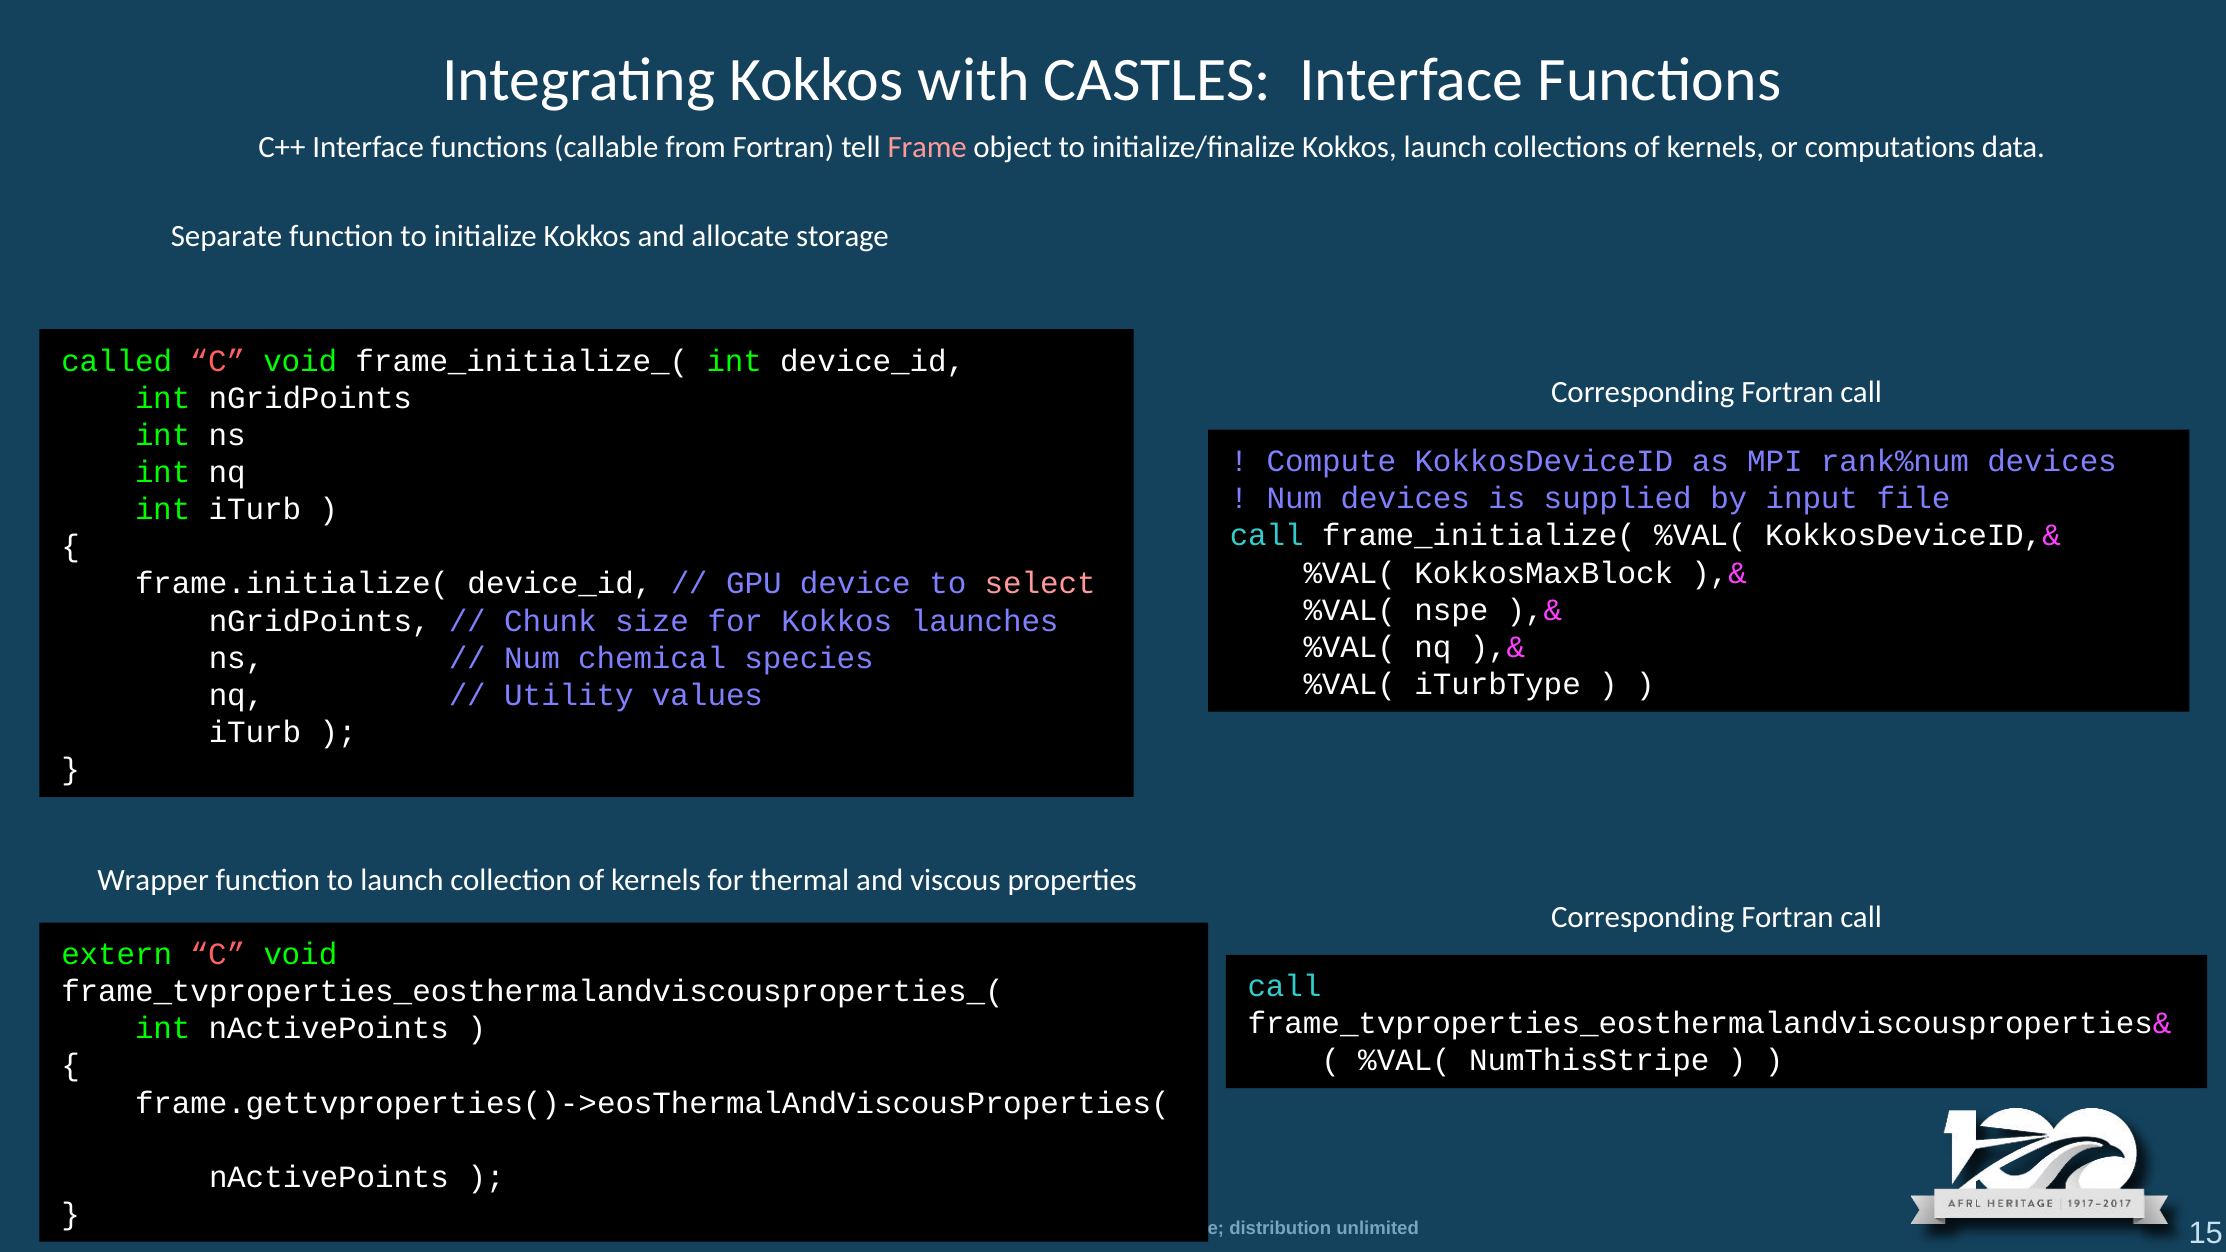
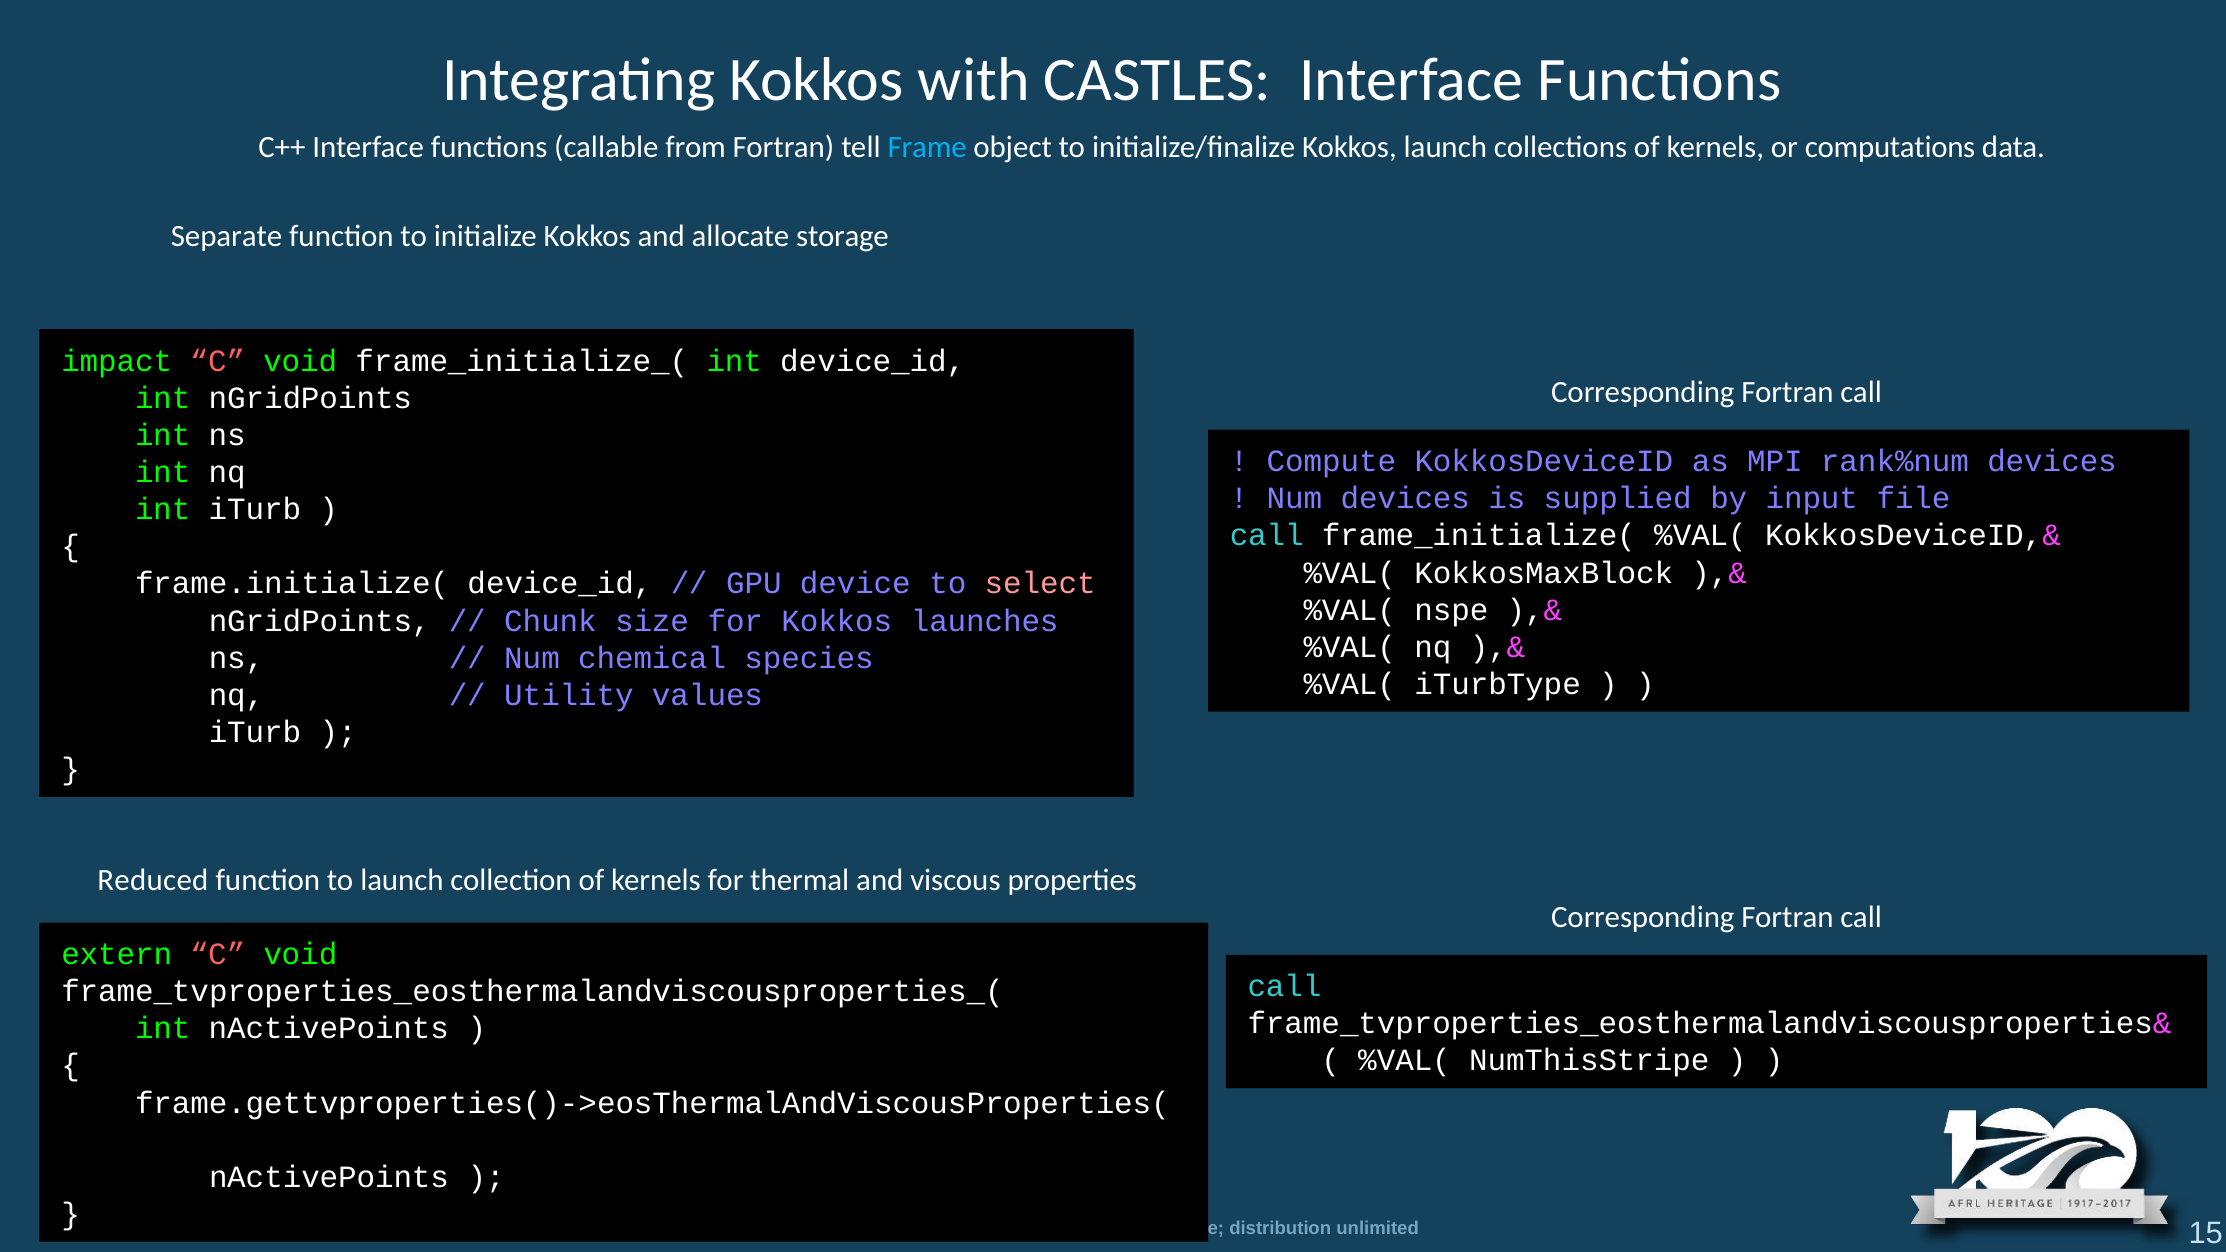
Frame colour: pink -> light blue (927, 147)
called: called -> impact (117, 361)
Wrapper: Wrapper -> Reduced (153, 880)
